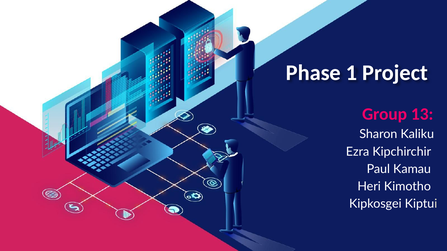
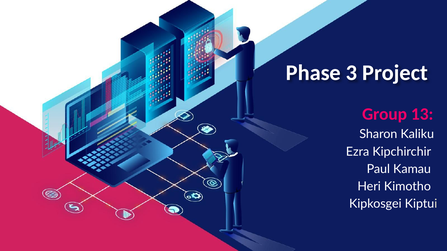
1: 1 -> 3 (352, 73)
